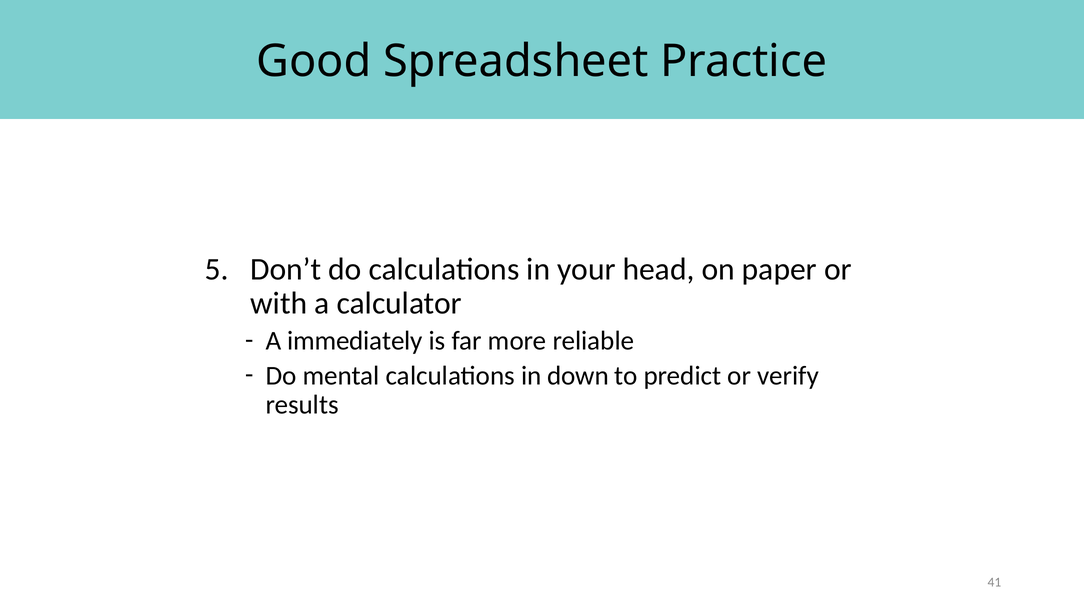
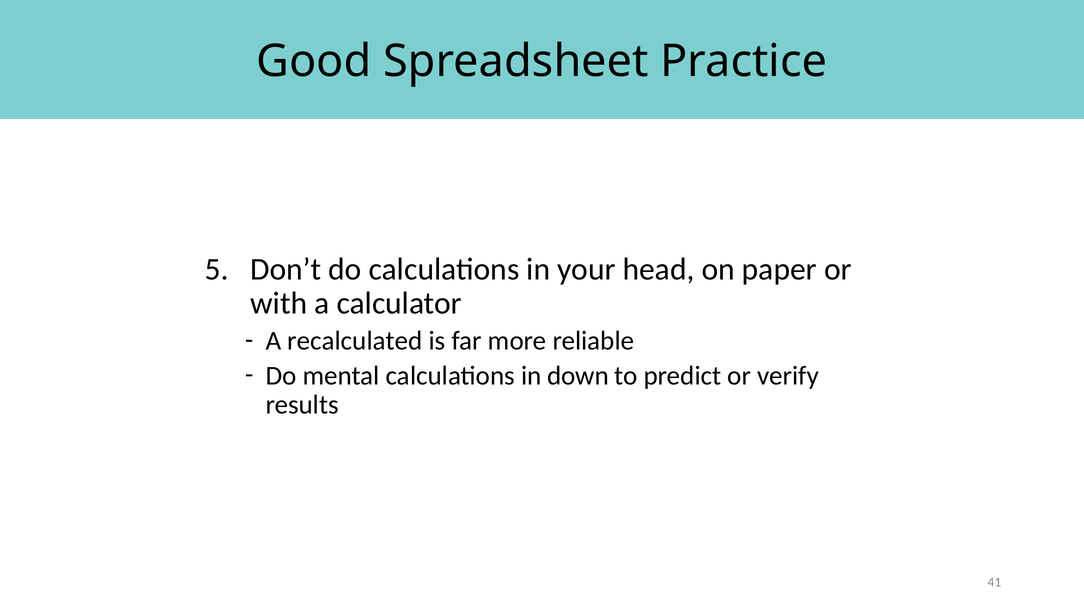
immediately: immediately -> recalculated (355, 341)
